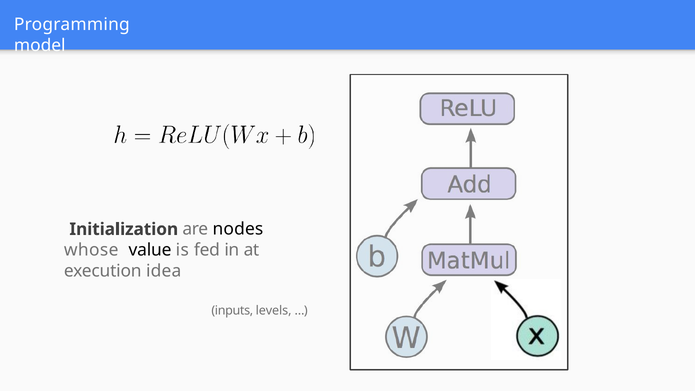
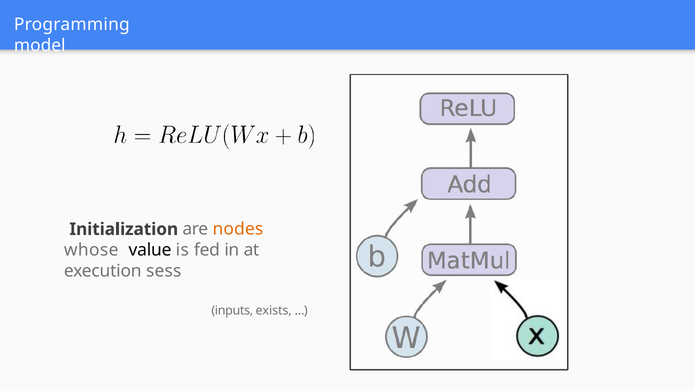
nodes colour: black -> orange (238, 229)
idea: idea -> sess (164, 271)
levels: levels -> exists (274, 311)
